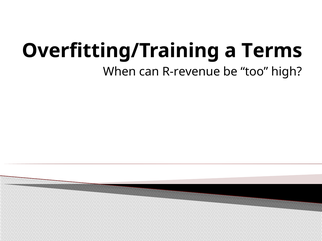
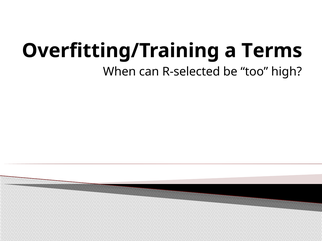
R-revenue: R-revenue -> R-selected (191, 72)
